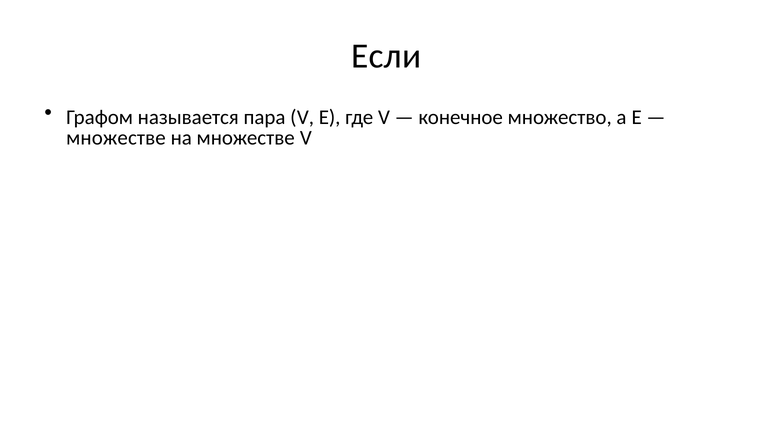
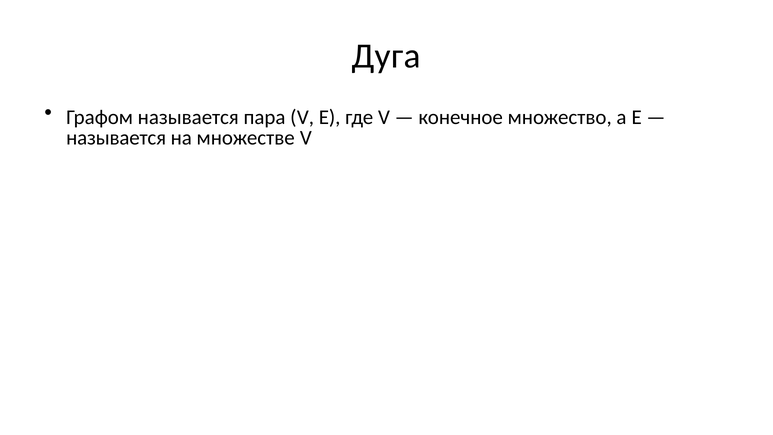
Если: Если -> Дуга (386, 56)
множестве: множестве -> называется (116, 138)
